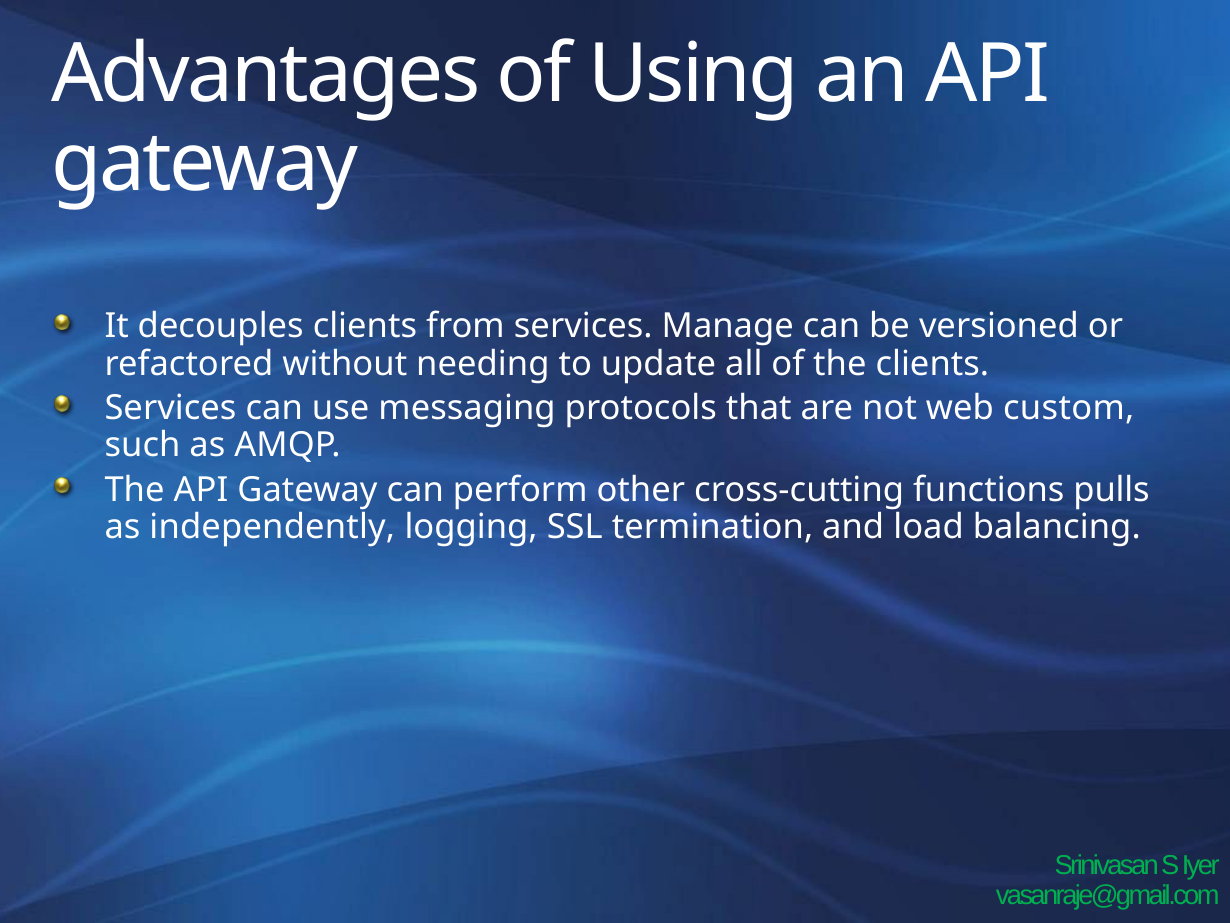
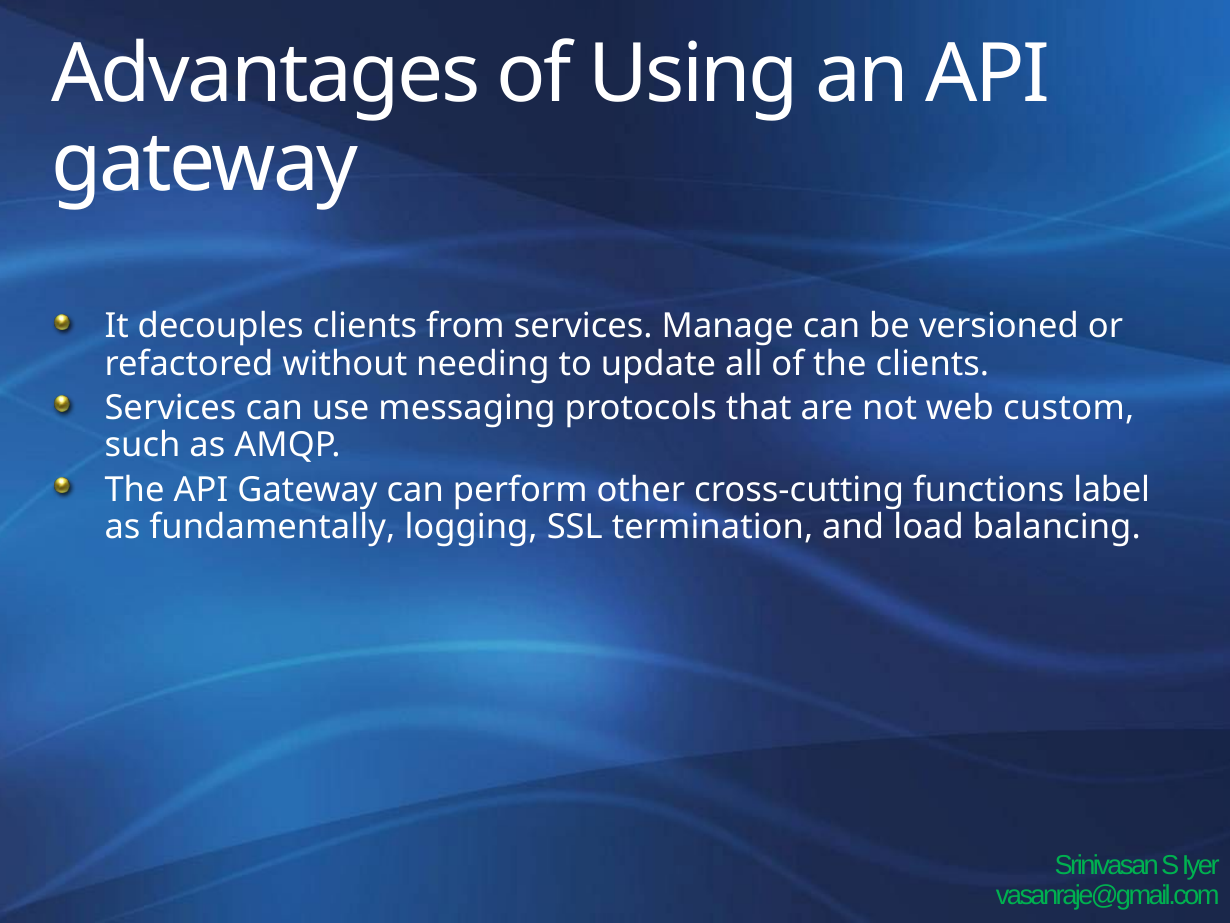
pulls: pulls -> label (1112, 489)
independently: independently -> fundamentally (272, 527)
